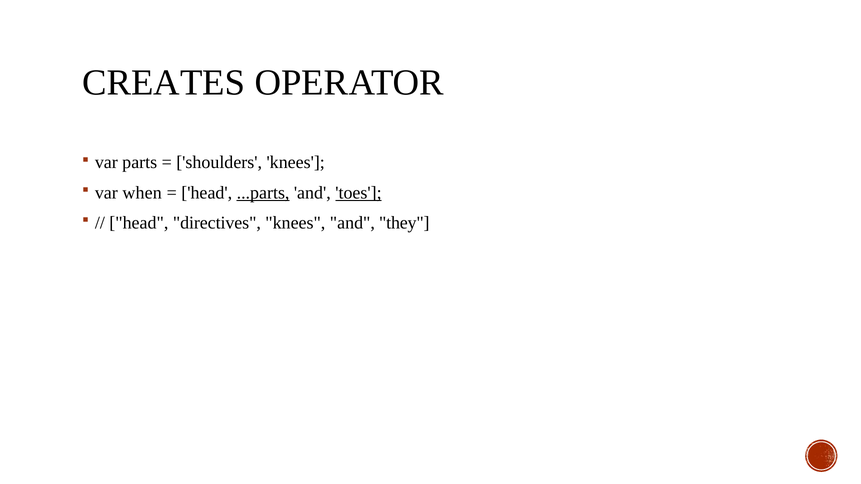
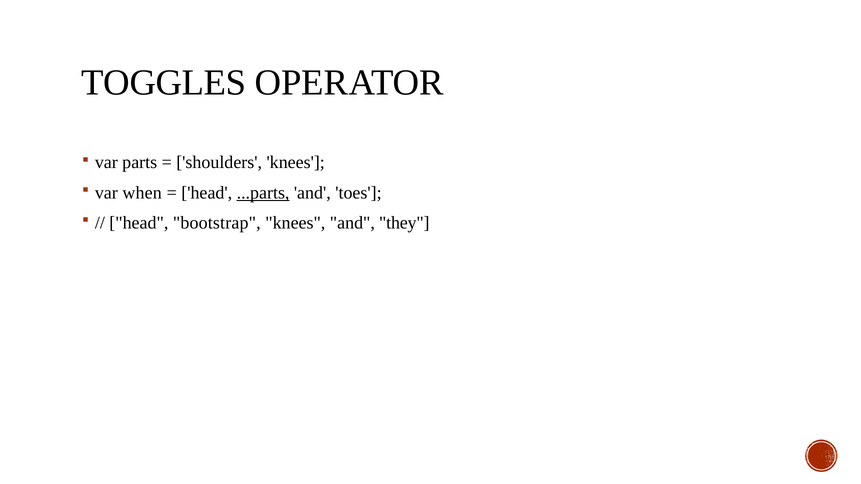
CREATES: CREATES -> TOGGLES (164, 82)
toes underline: present -> none (358, 193)
directives: directives -> bootstrap (217, 223)
